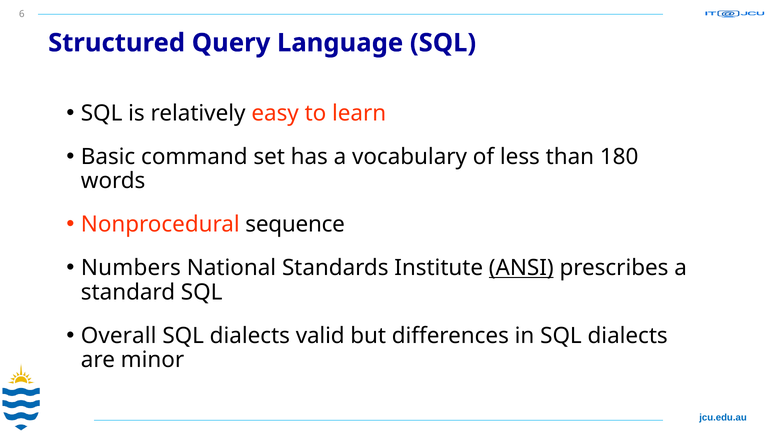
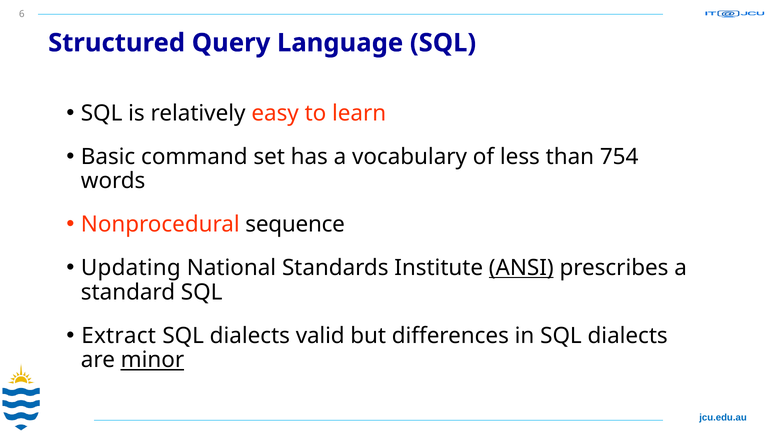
180: 180 -> 754 (619, 157)
Numbers: Numbers -> Updating (131, 268)
Overall: Overall -> Extract (119, 336)
minor underline: none -> present (152, 360)
